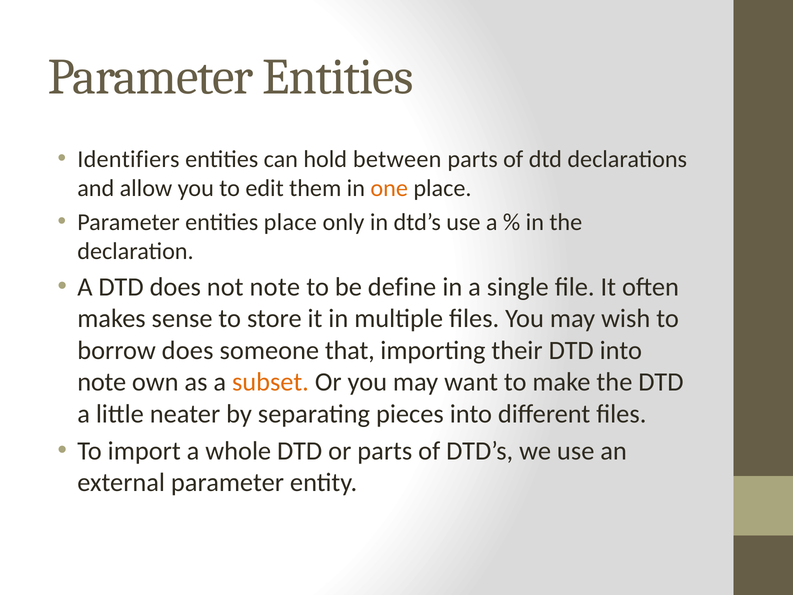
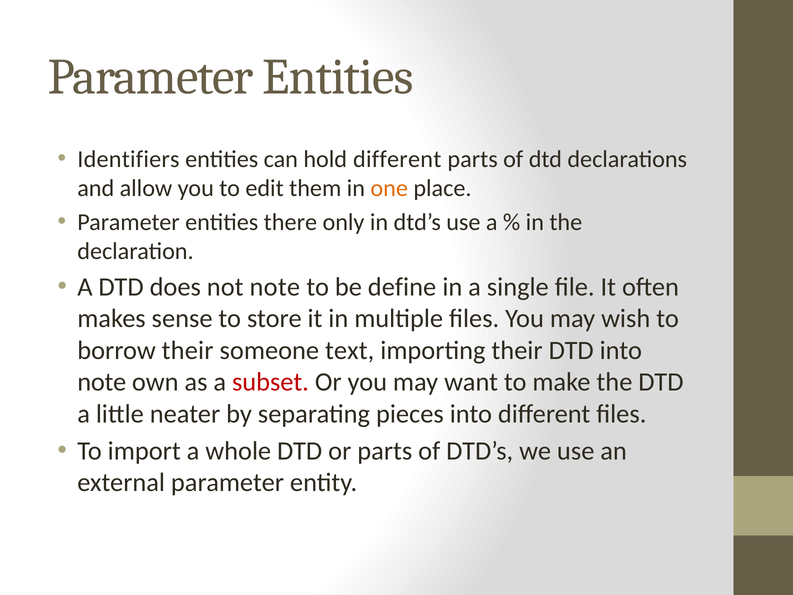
hold between: between -> different (397, 159)
entities place: place -> there (290, 222)
borrow does: does -> their (188, 350)
that: that -> text (350, 350)
subset colour: orange -> red (270, 382)
